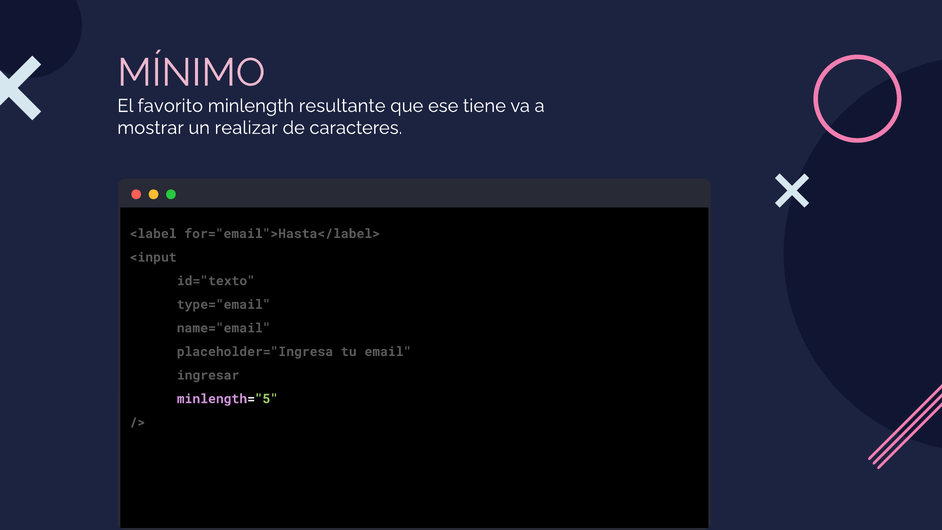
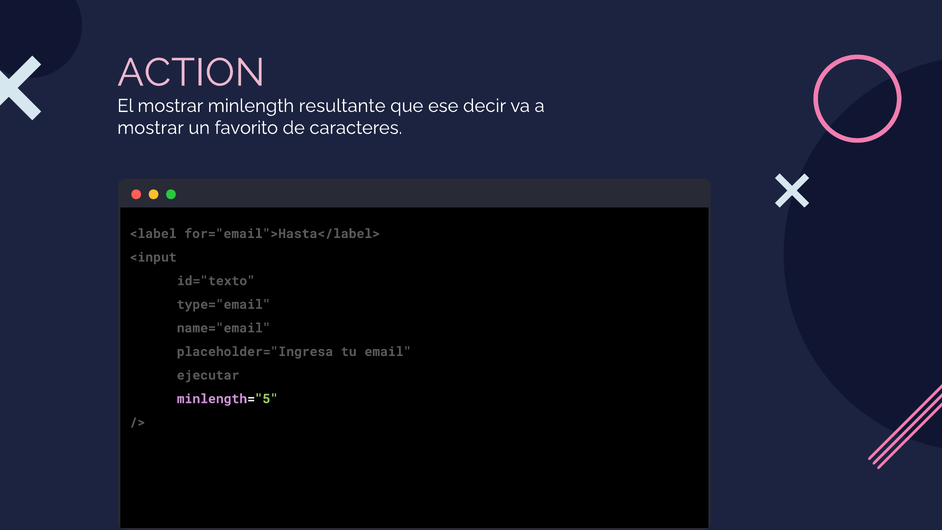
MÍNIMO: MÍNIMO -> ACTION (191, 73)
El favorito: favorito -> mostrar (170, 106)
tiene: tiene -> decir (485, 106)
realizar: realizar -> favorito (246, 128)
ingresar: ingresar -> ejecutar (208, 375)
